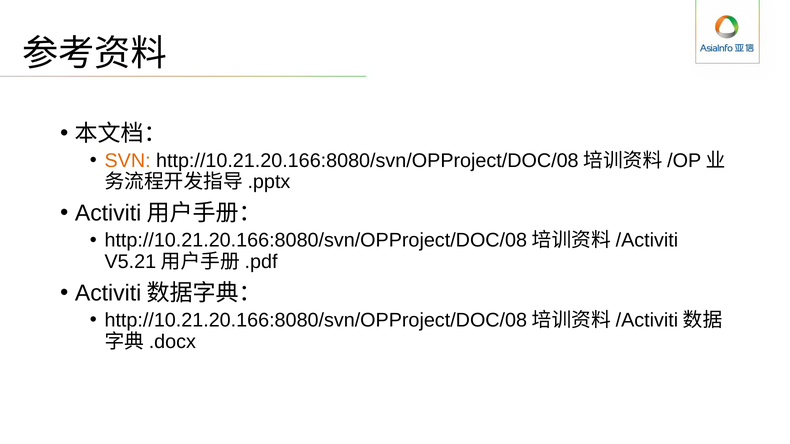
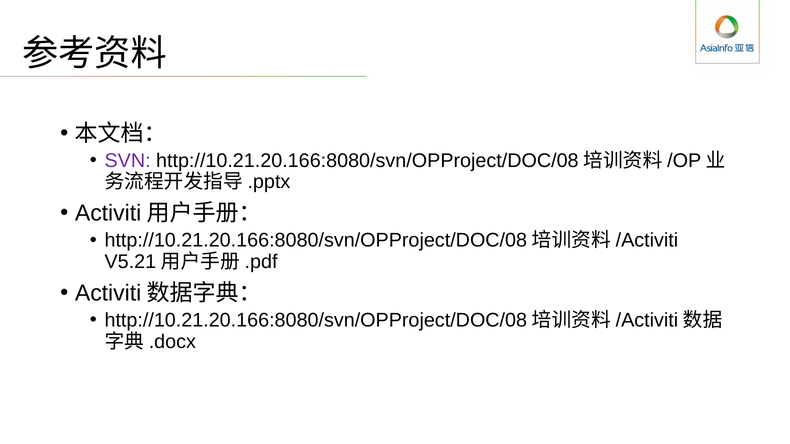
SVN colour: orange -> purple (128, 161)
